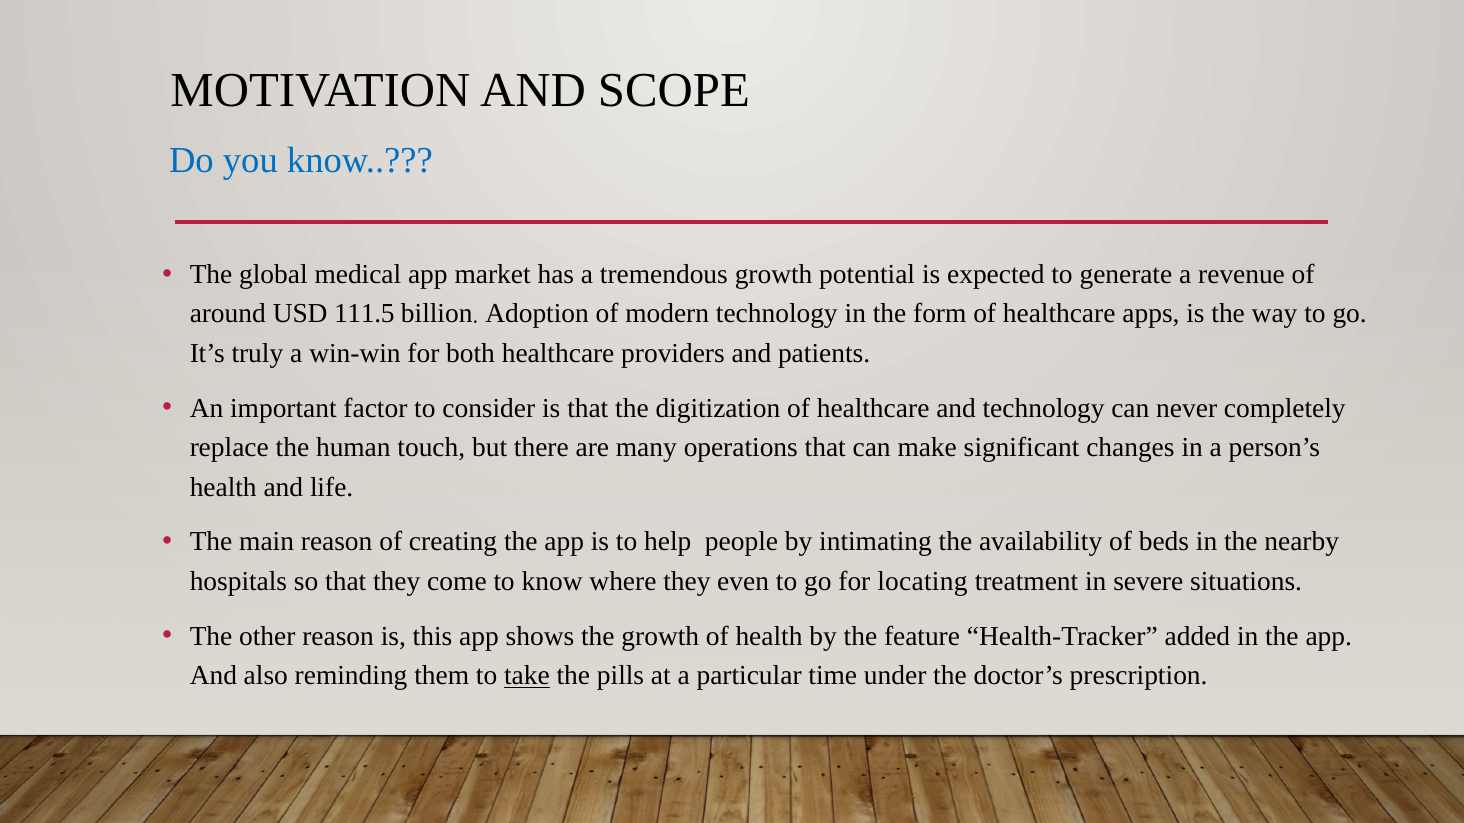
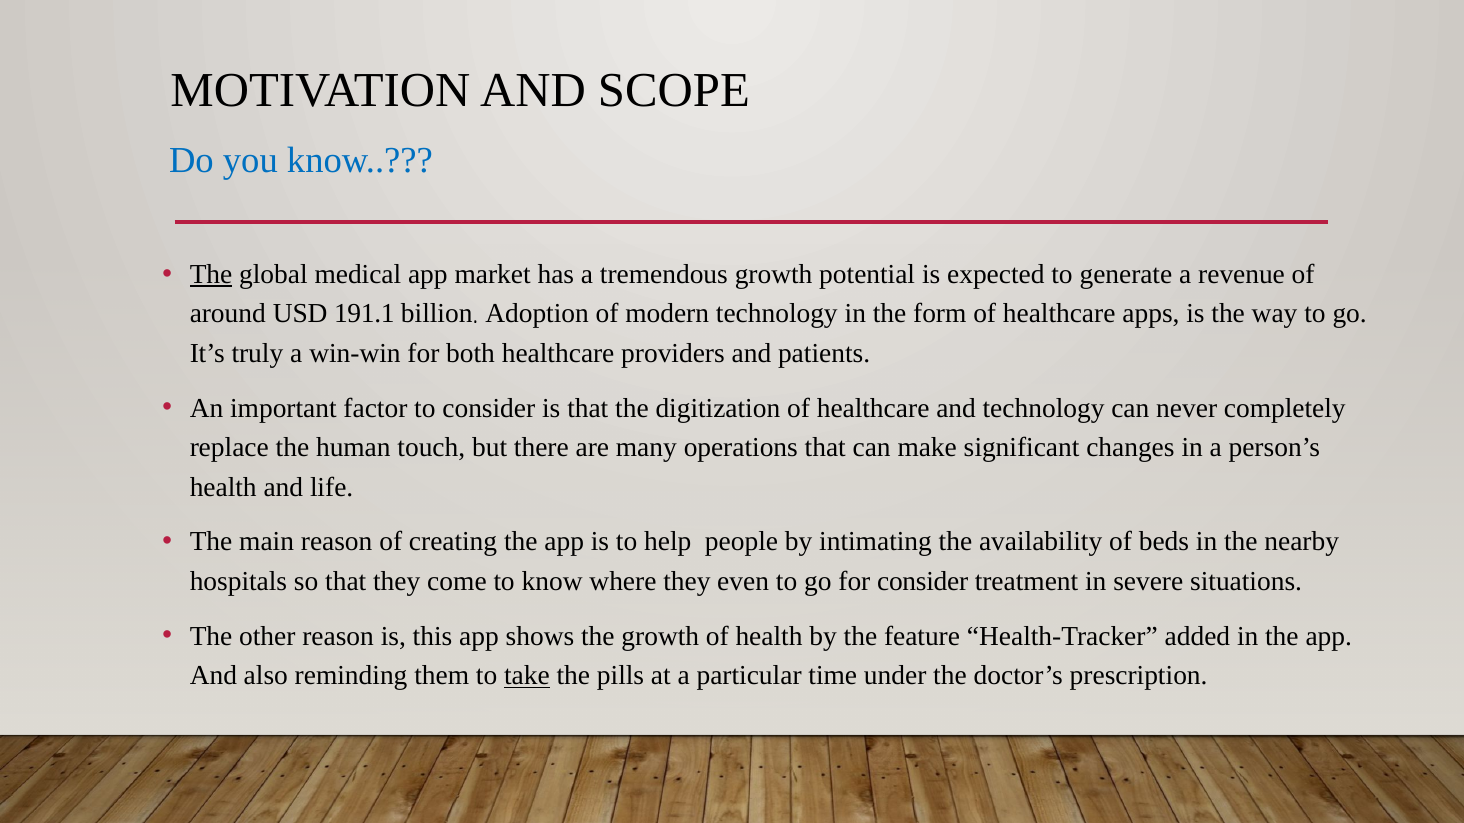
The underline: none -> present (211, 275)
111.5: 111.5 -> 191.1 (364, 314)
for locating: locating -> consider (923, 582)
